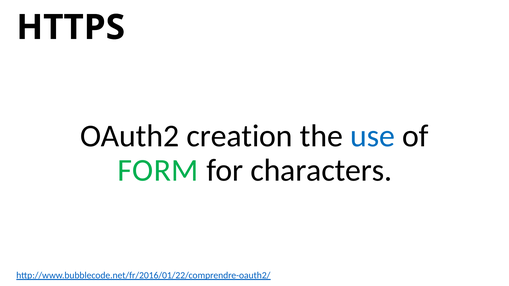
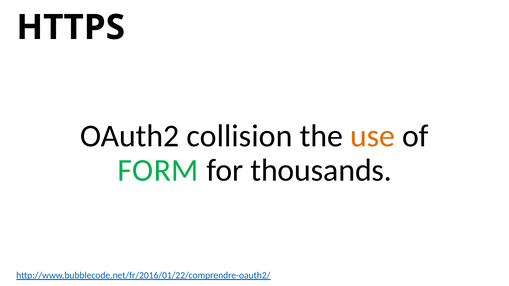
creation: creation -> collision (239, 136)
use colour: blue -> orange (372, 136)
characters: characters -> thousands (321, 170)
